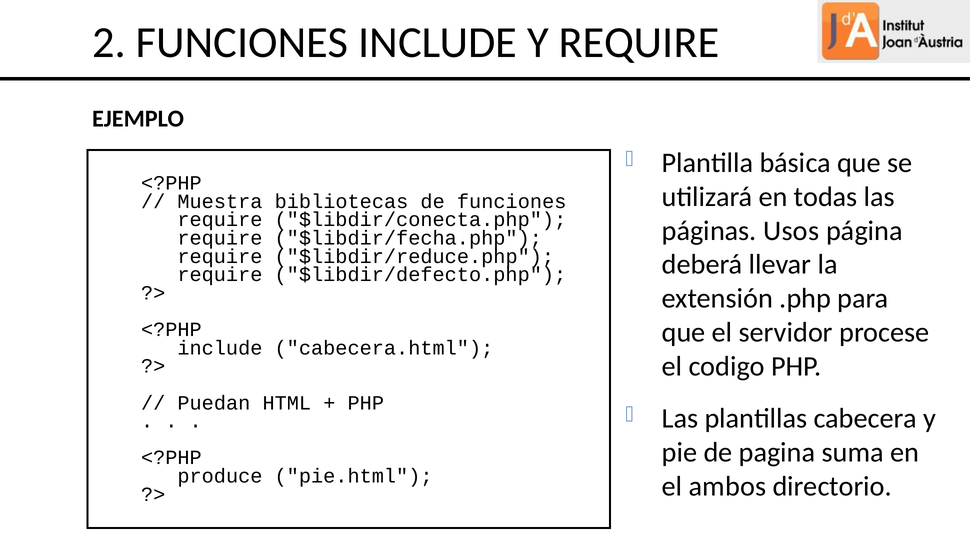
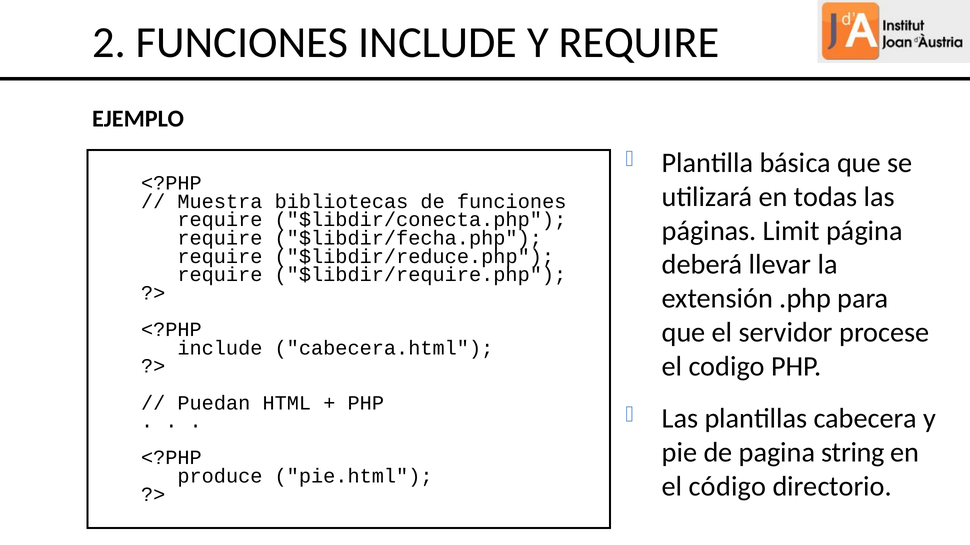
Usos: Usos -> Limit (791, 231)
$libdir/defecto.php: $libdir/defecto.php -> $libdir/require.php (420, 275)
suma: suma -> string (853, 453)
ambos: ambos -> código (727, 487)
